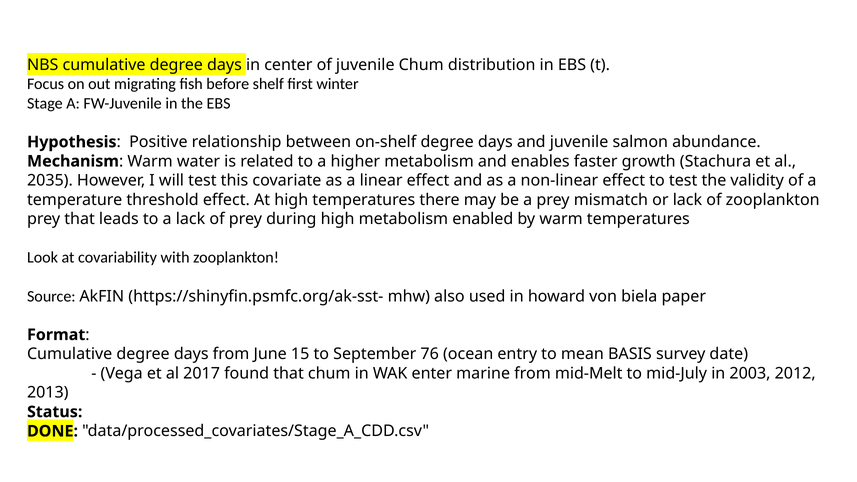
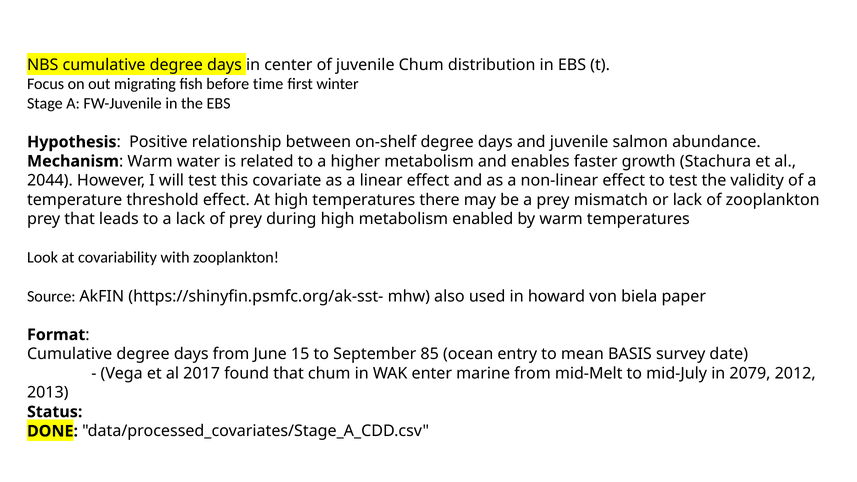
shelf: shelf -> time (268, 84)
2035: 2035 -> 2044 (50, 181)
76: 76 -> 85 (430, 354)
2003: 2003 -> 2079 (750, 373)
